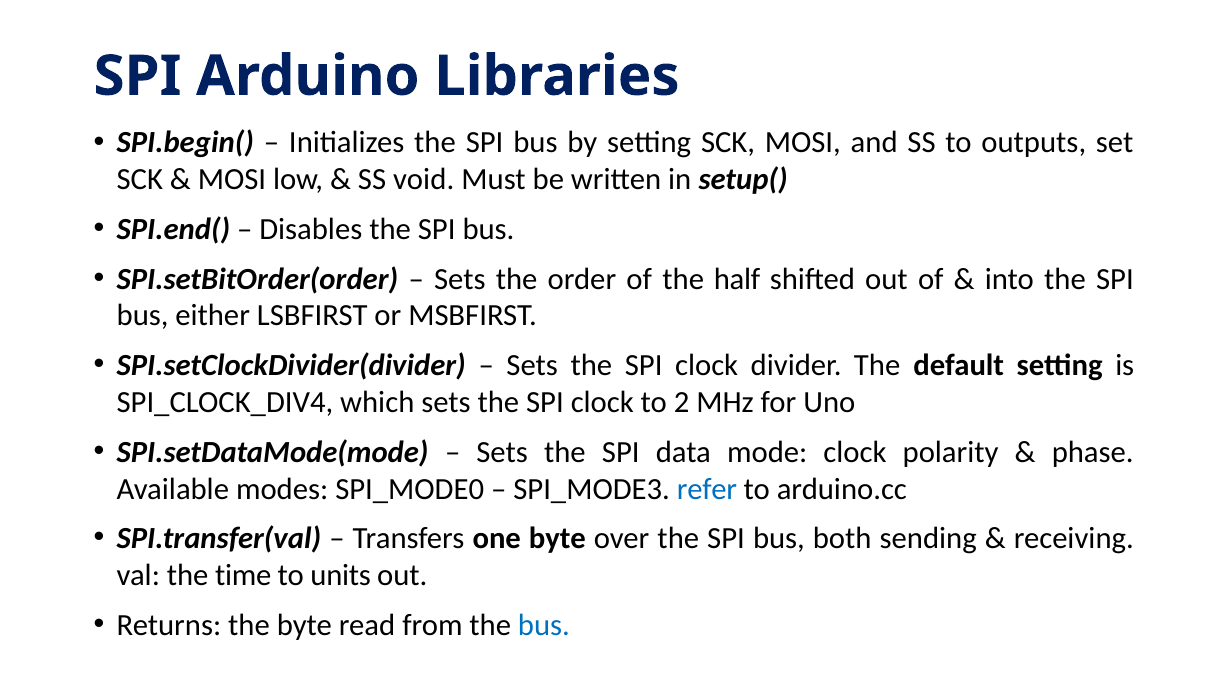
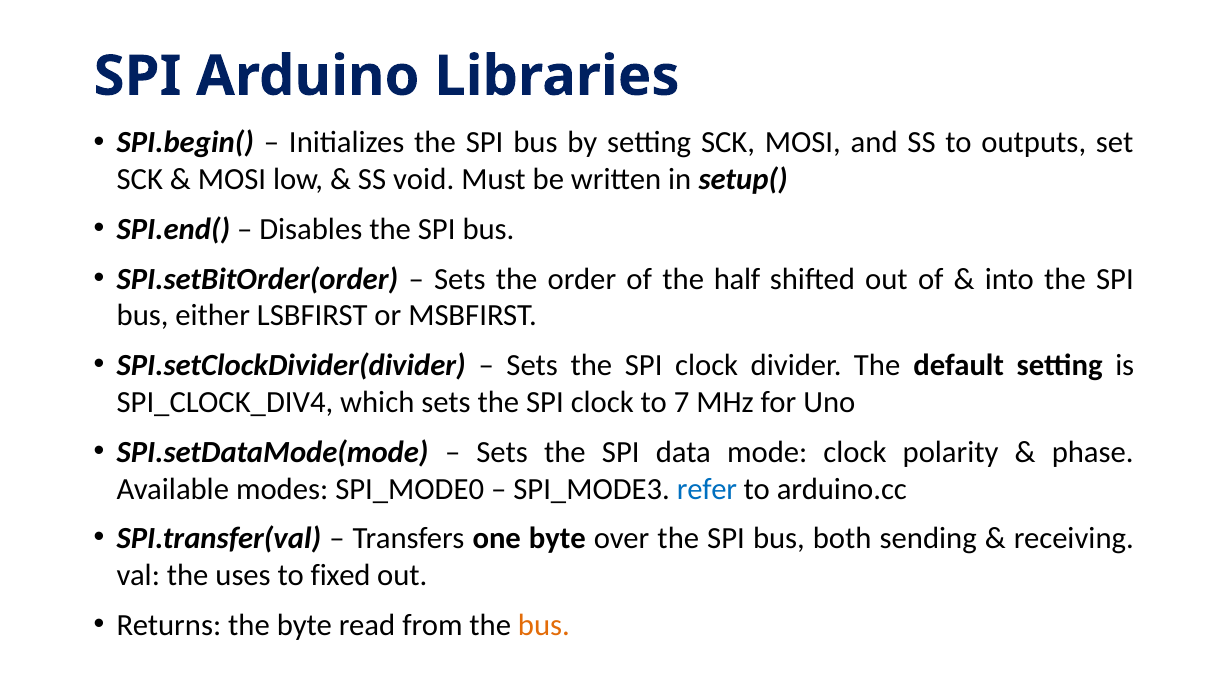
2: 2 -> 7 (682, 402)
time: time -> uses (243, 575)
units: units -> fixed (341, 575)
bus colour: blue -> orange (544, 625)
